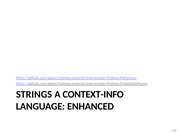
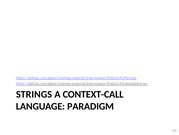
CONTEXT-INFO: CONTEXT-INFO -> CONTEXT-CALL (93, 94)
ENHANCED: ENHANCED -> PARADIGM (91, 106)
